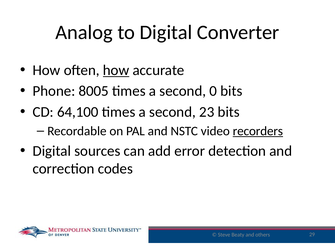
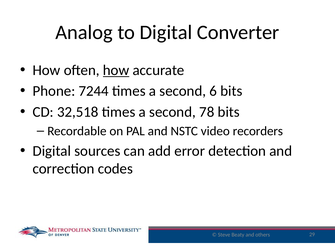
8005: 8005 -> 7244 (94, 91)
0: 0 -> 6 (213, 91)
64,100: 64,100 -> 32,518 (78, 112)
23: 23 -> 78 (207, 112)
recorders underline: present -> none (258, 131)
